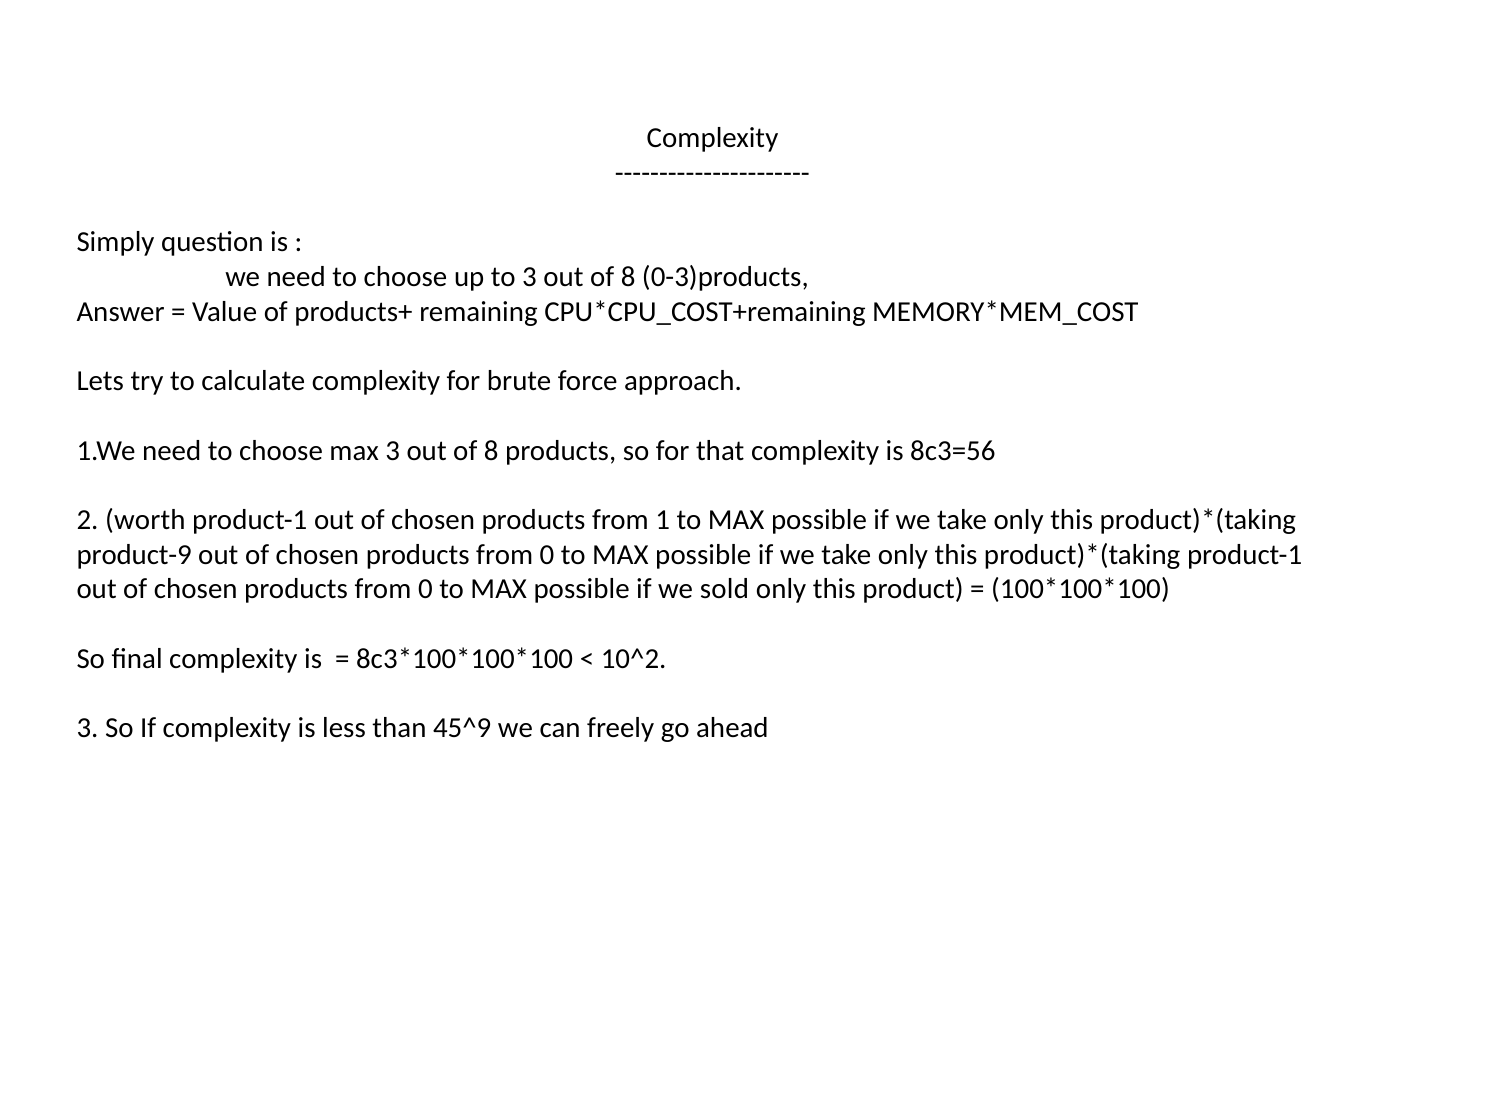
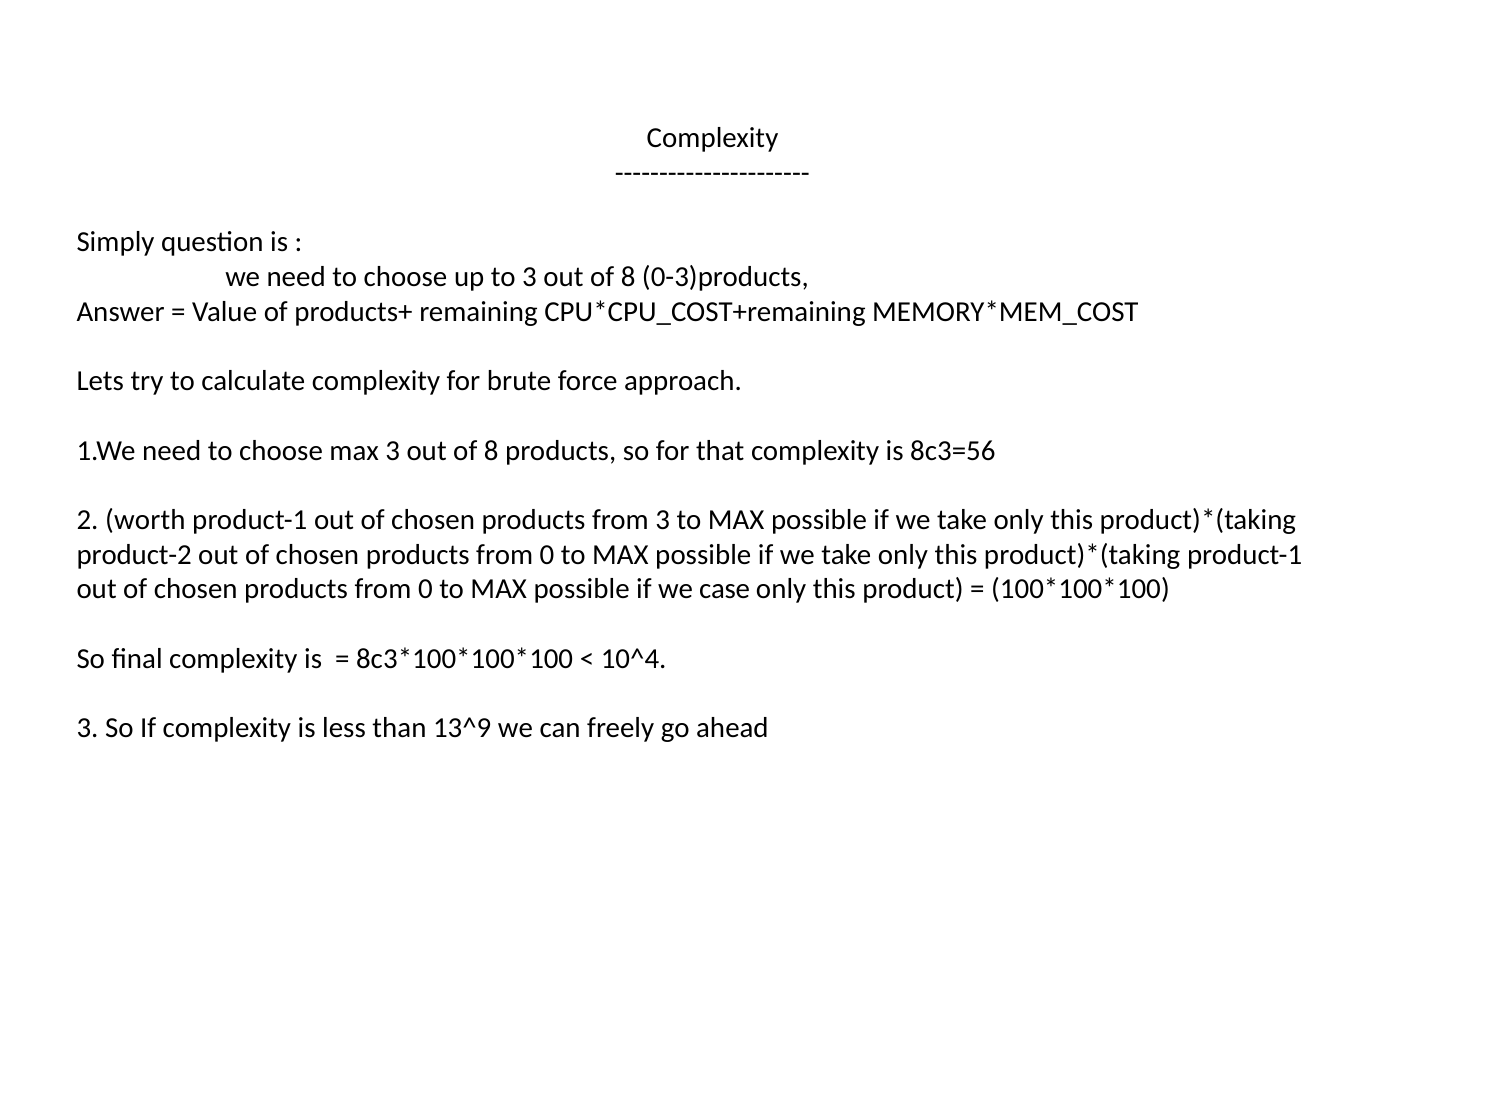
from 1: 1 -> 3 (663, 520)
product-9: product-9 -> product-2 (134, 555)
sold: sold -> case (725, 589)
10^2: 10^2 -> 10^4 (634, 659)
45^9: 45^9 -> 13^9 (462, 728)
